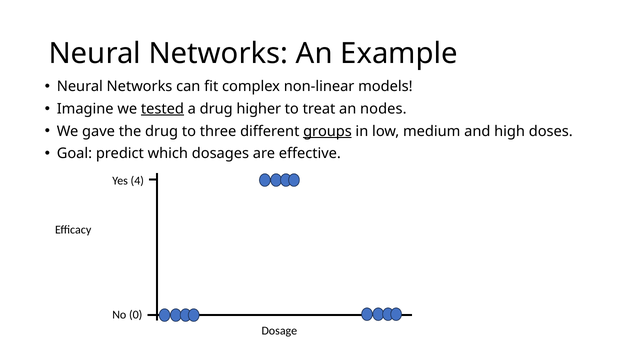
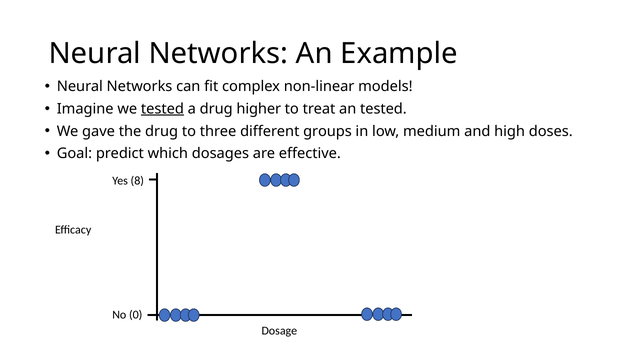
an nodes: nodes -> tested (383, 109)
groups underline: present -> none (327, 131)
4: 4 -> 8 (137, 181)
